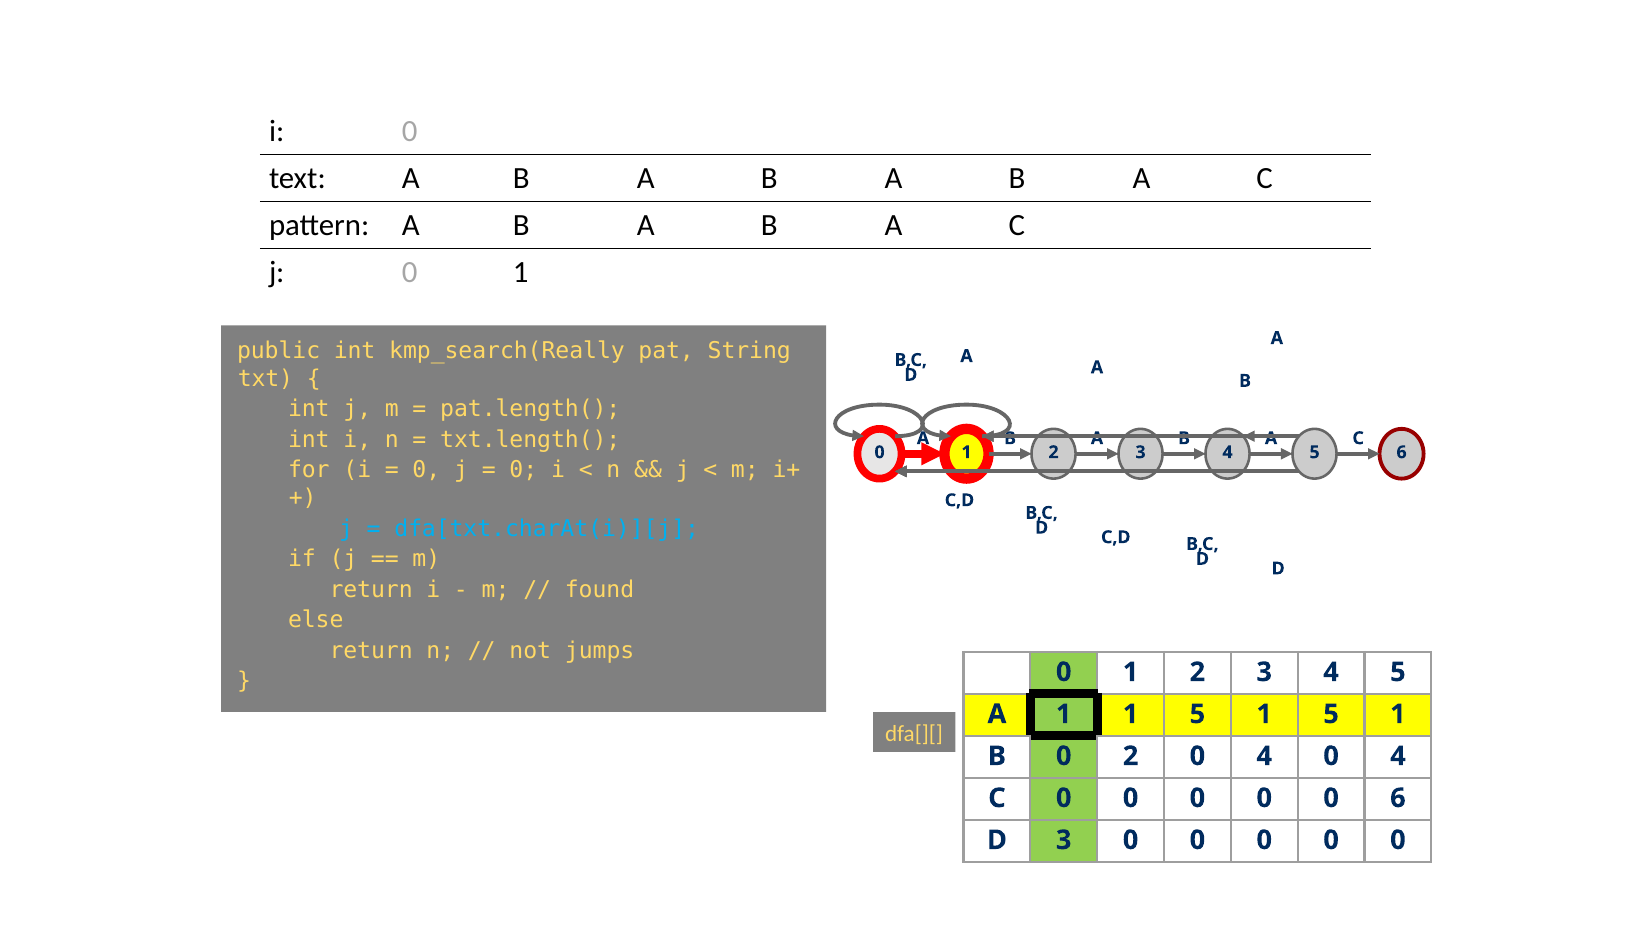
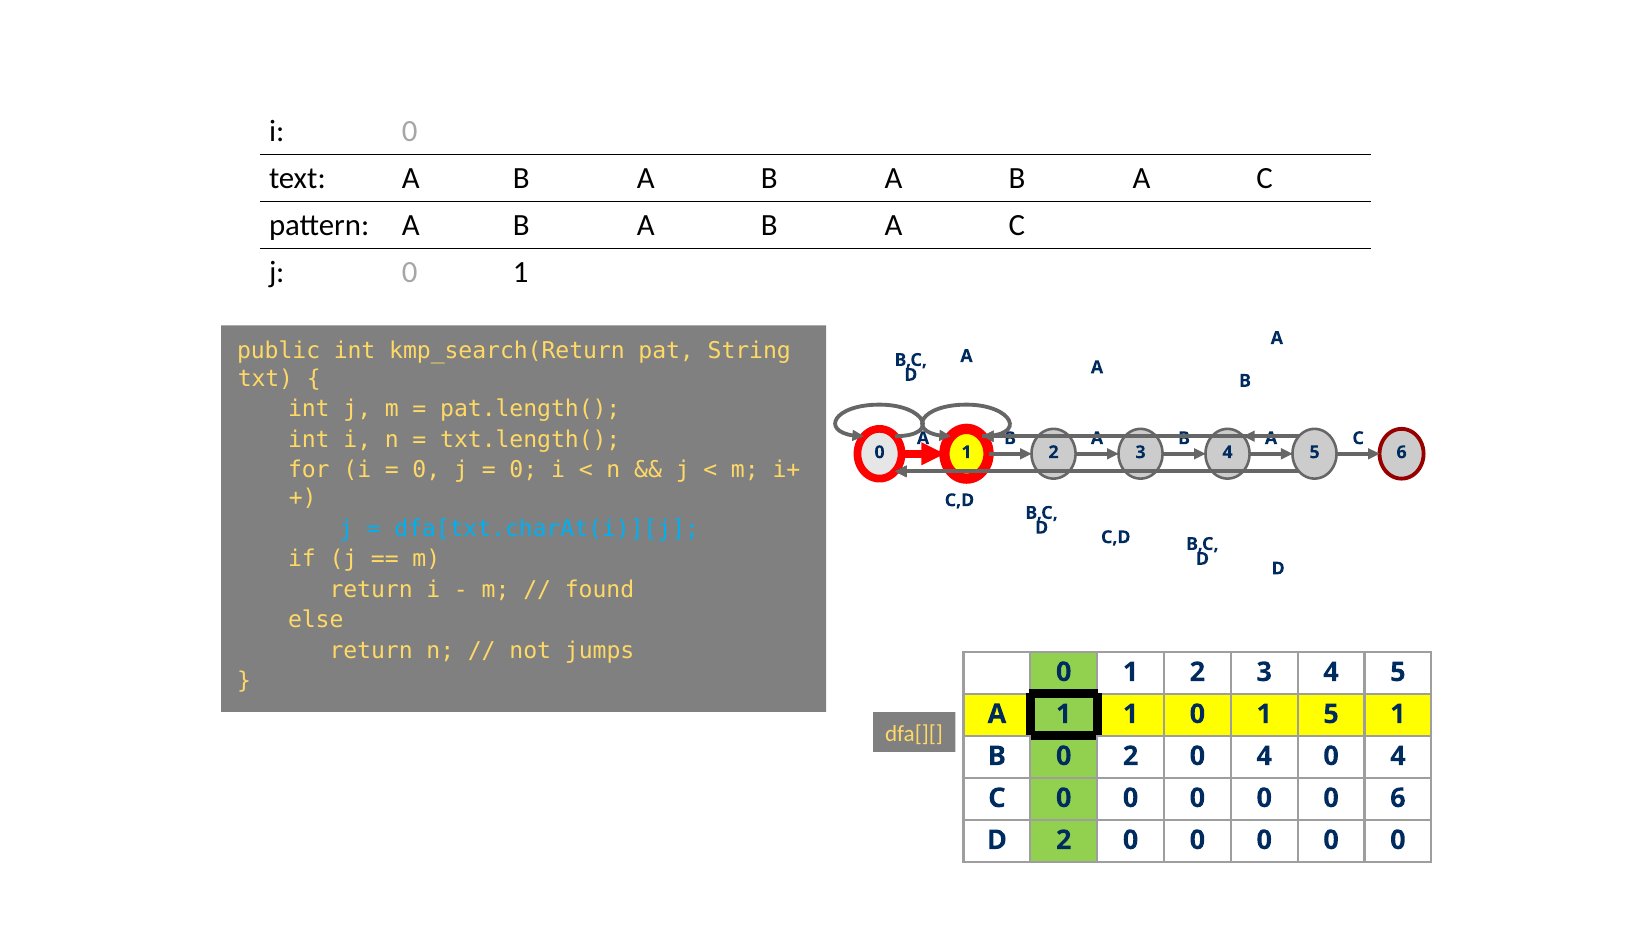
kmp_search(Really: kmp_search(Really -> kmp_search(Return (507, 351)
5: 5 -> 0 (1197, 714)
D 3: 3 -> 2 (1064, 840)
